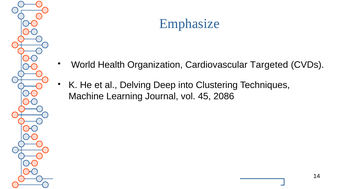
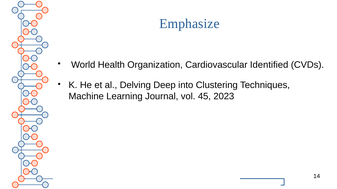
Targeted: Targeted -> Identified (269, 65)
2086: 2086 -> 2023 (224, 97)
